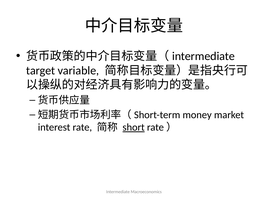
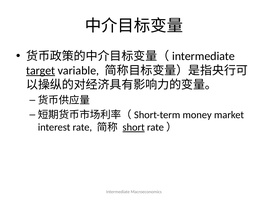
target underline: none -> present (41, 71)
